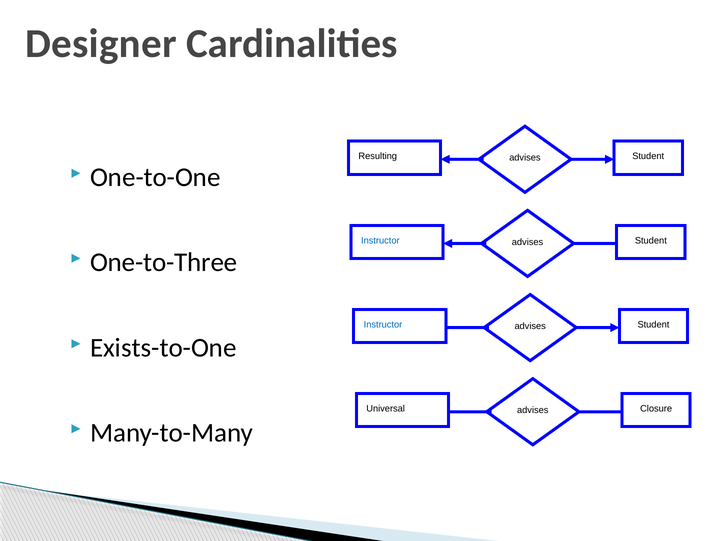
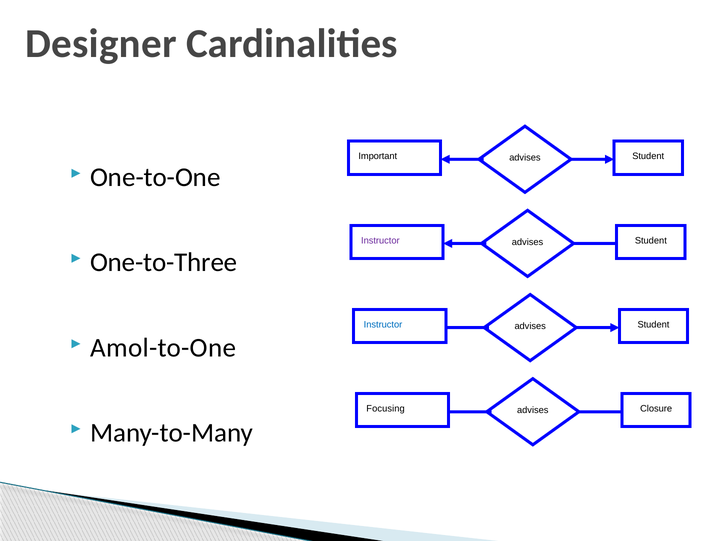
Resulting: Resulting -> Important (378, 156)
Instructor colour: blue -> purple (380, 240)
Exists-to-One: Exists-to-One -> Amol-to-One (163, 347)
Universal: Universal -> Focusing (386, 409)
